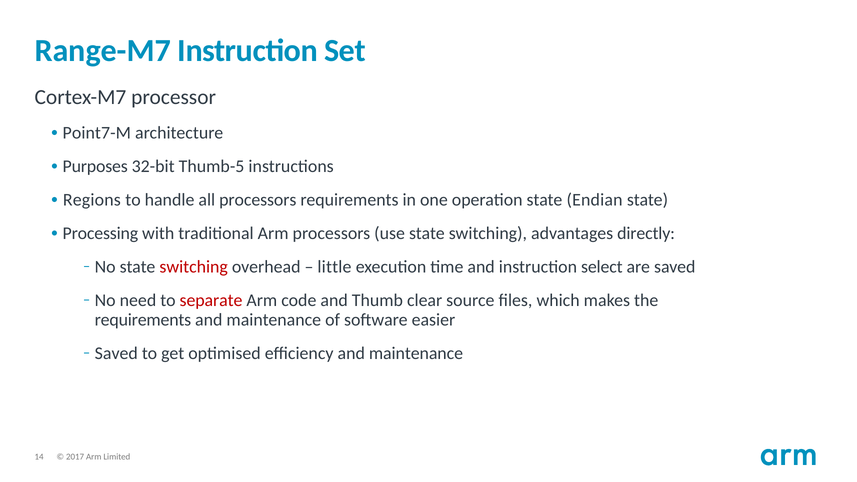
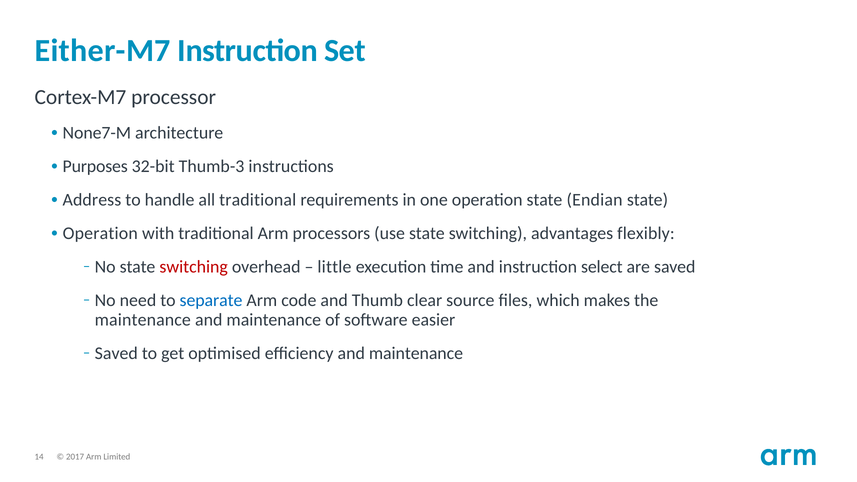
Range-M7: Range-M7 -> Either-M7 (103, 50)
Point7-M: Point7-M -> None7-M (97, 133)
Thumb-5: Thumb-5 -> Thumb-3 (212, 166)
Regions: Regions -> Address (92, 200)
all processors: processors -> traditional (258, 200)
Processing: Processing -> Operation (100, 233)
directly: directly -> flexibly (646, 233)
separate colour: red -> blue (211, 300)
requirements: requirements -> maintenance (143, 320)
